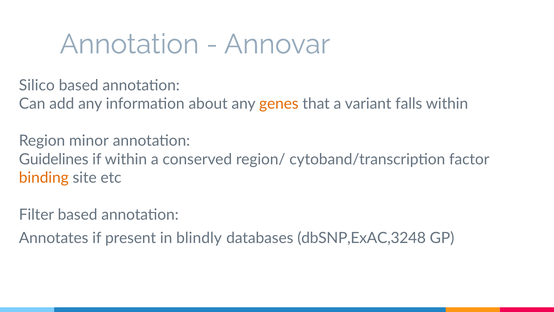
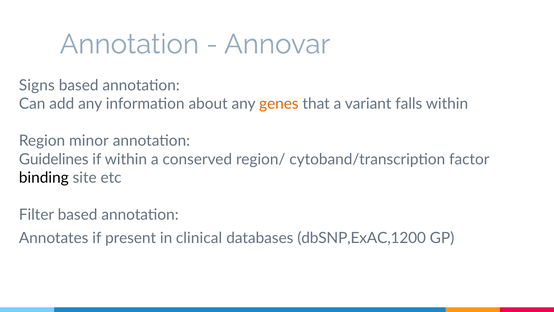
Silico: Silico -> Signs (37, 85)
binding colour: orange -> black (44, 178)
blindly: blindly -> clinical (199, 238)
dbSNP,ExAC,3248: dbSNP,ExAC,3248 -> dbSNP,ExAC,1200 (362, 238)
